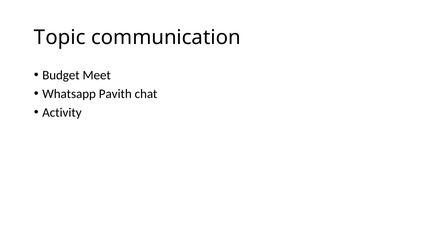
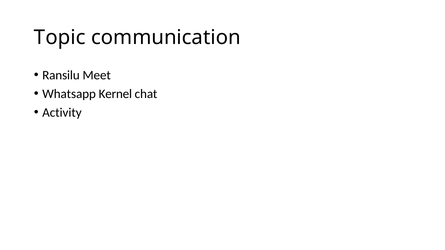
Budget: Budget -> Ransilu (61, 75)
Pavith: Pavith -> Kernel (115, 94)
